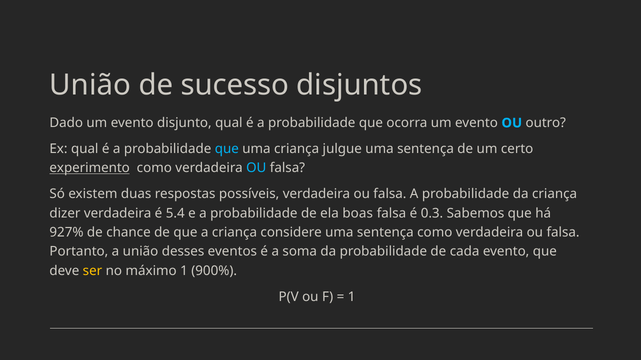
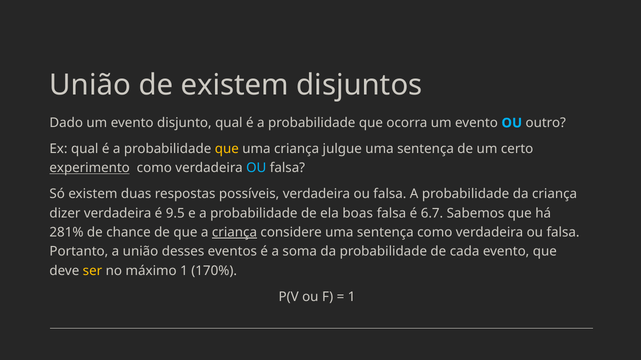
de sucesso: sucesso -> existem (235, 85)
que colour: light blue -> yellow (227, 149)
5.4: 5.4 -> 9.5 (175, 213)
0.3: 0.3 -> 6.7 (432, 213)
927%: 927% -> 281% (66, 233)
criança underline: none -> present (234, 233)
900%: 900% -> 170% (214, 271)
